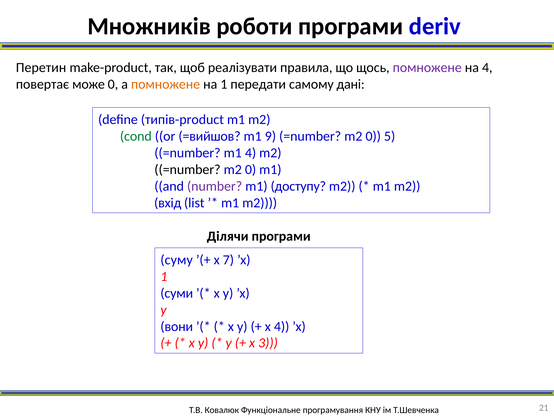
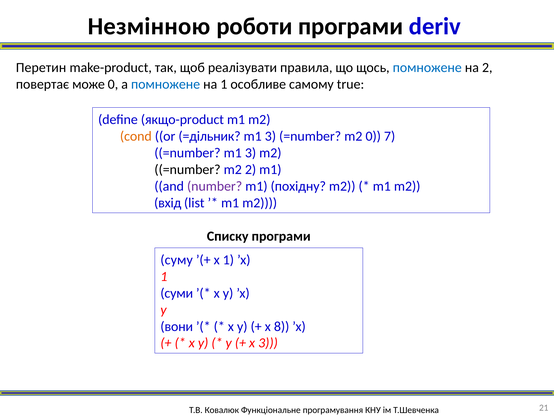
Множників: Множників -> Незмінною (149, 26)
помножене colour: purple -> blue (427, 67)
на 4: 4 -> 2 (487, 67)
помножене colour: orange -> blue (166, 84)
передати: передати -> особливе (258, 84)
дані: дані -> true (351, 84)
типів-product: типів-product -> якщо-product (182, 120)
cond colour: green -> orange (136, 136)
=вийшов: =вийшов -> =дільник (210, 136)
9: 9 -> 3 (270, 136)
5: 5 -> 7 (390, 136)
=number m1 4: 4 -> 3 (251, 153)
0: 0 -> 2 (251, 169)
доступу: доступу -> похідну (298, 186)
Ділячи: Ділячи -> Списку (228, 236)
x 7: 7 -> 1 (228, 260)
x 4: 4 -> 8 (282, 326)
